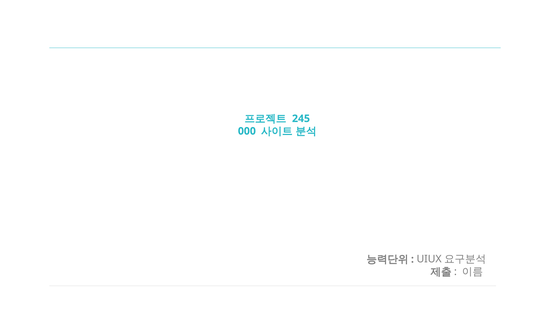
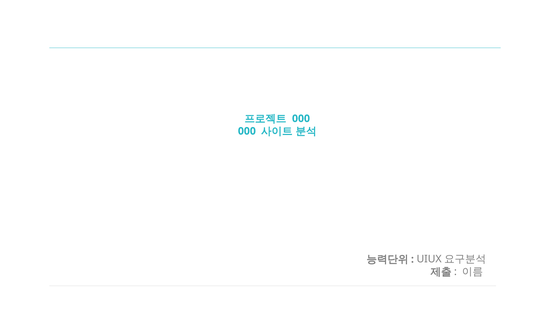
245: 245 -> 000 (301, 119)
